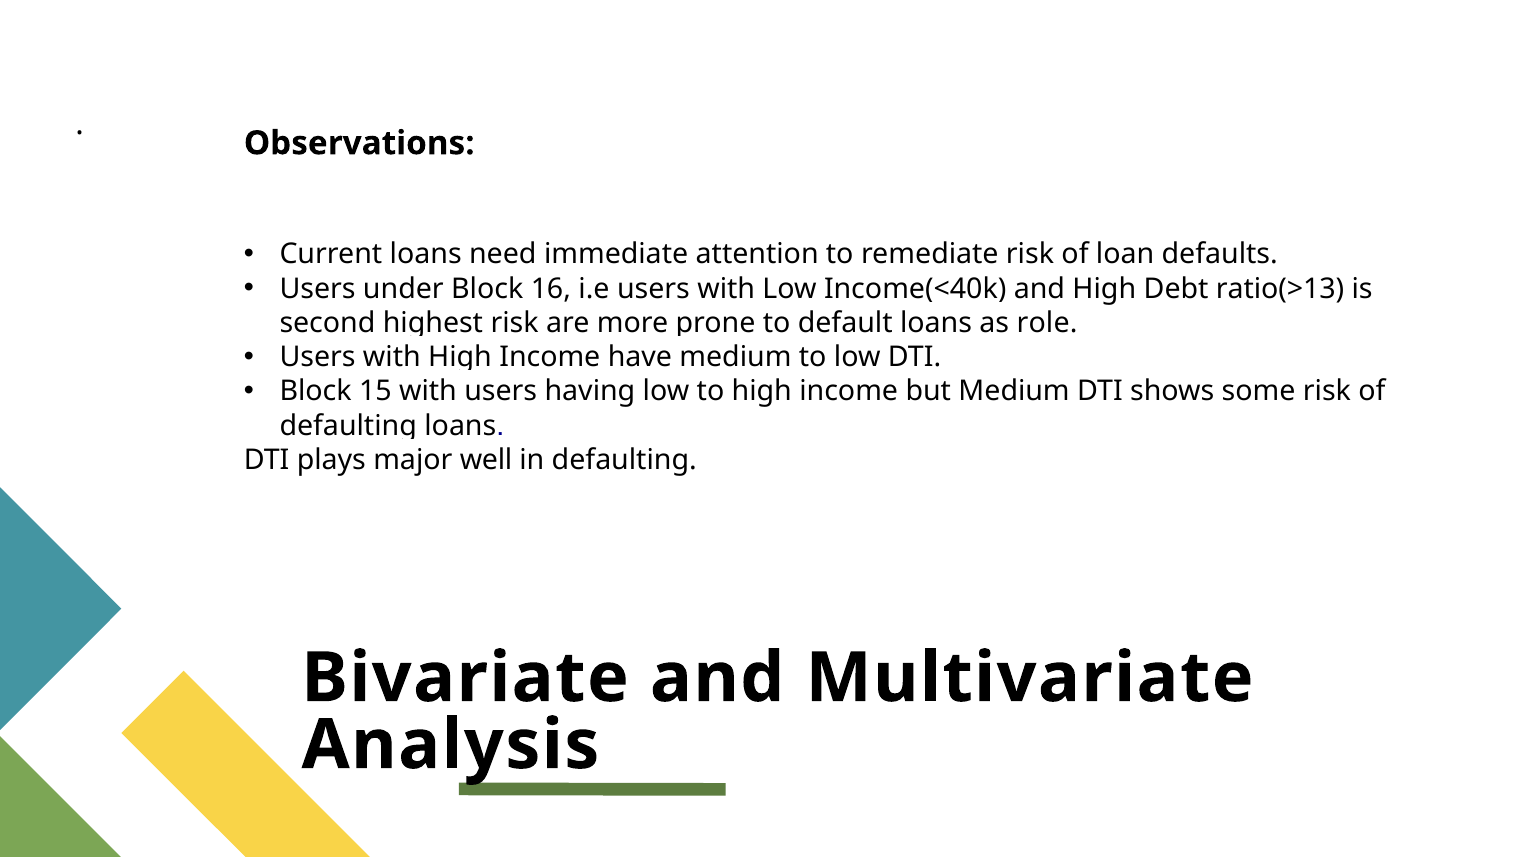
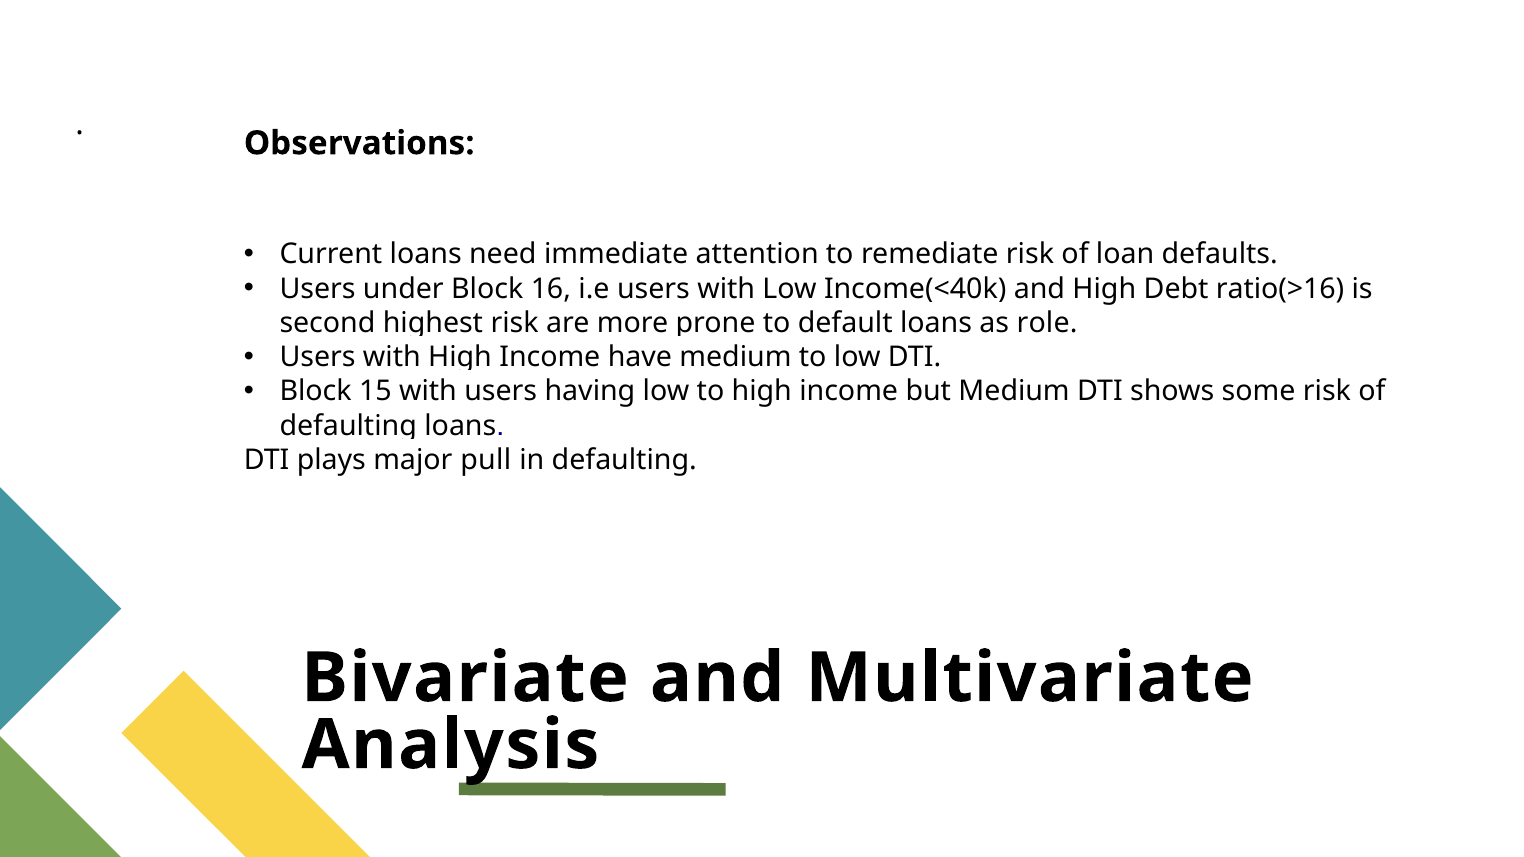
ratio(>13: ratio(>13 -> ratio(>16 (1280, 289)
well: well -> pull (486, 460)
